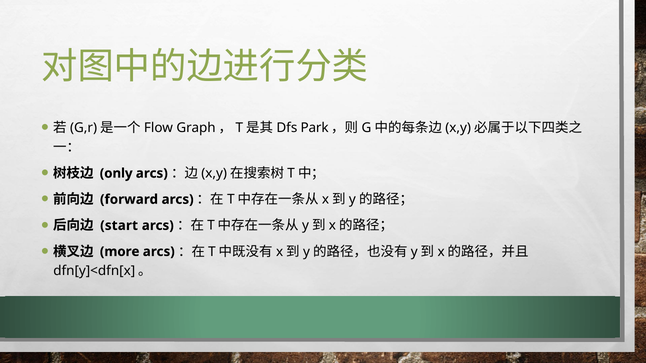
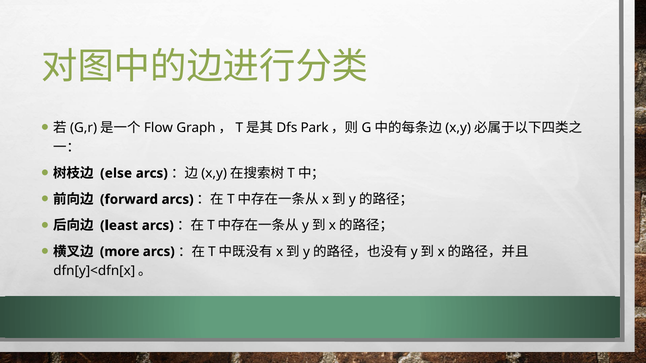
only: only -> else (116, 173)
start: start -> least (119, 226)
